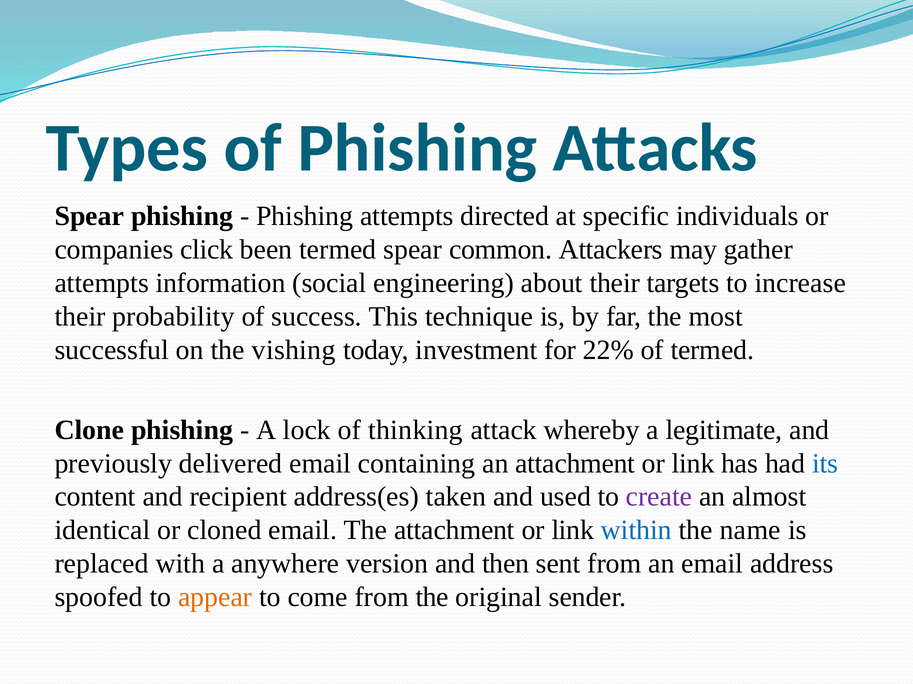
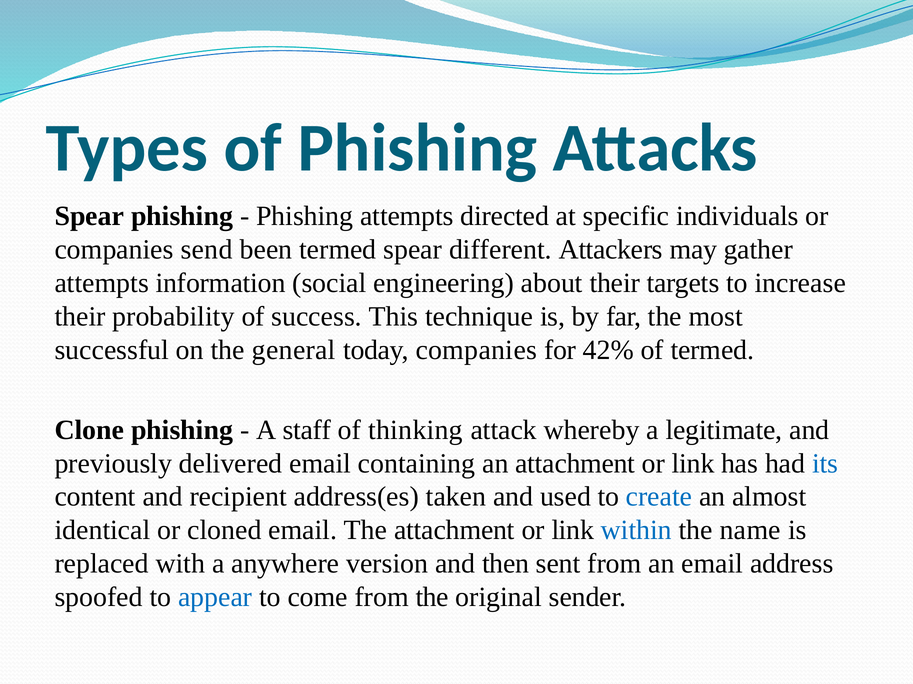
click: click -> send (207, 250)
common: common -> different (500, 250)
vishing: vishing -> general (294, 350)
today investment: investment -> companies (476, 350)
22%: 22% -> 42% (608, 350)
lock: lock -> staff (307, 430)
create colour: purple -> blue (659, 497)
appear colour: orange -> blue (215, 598)
